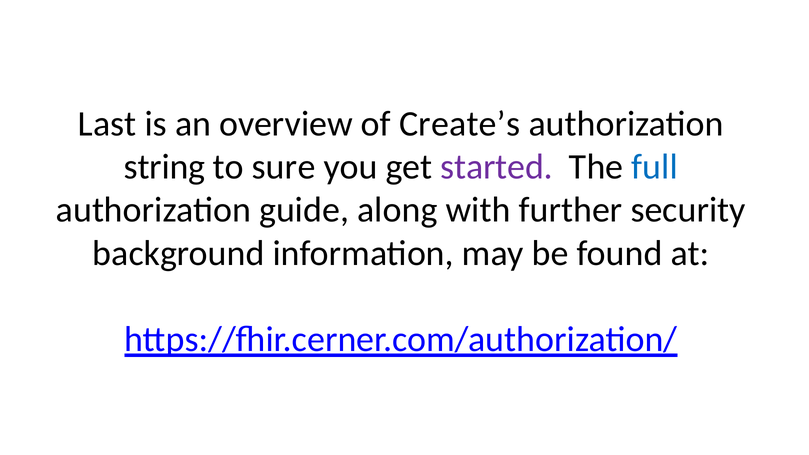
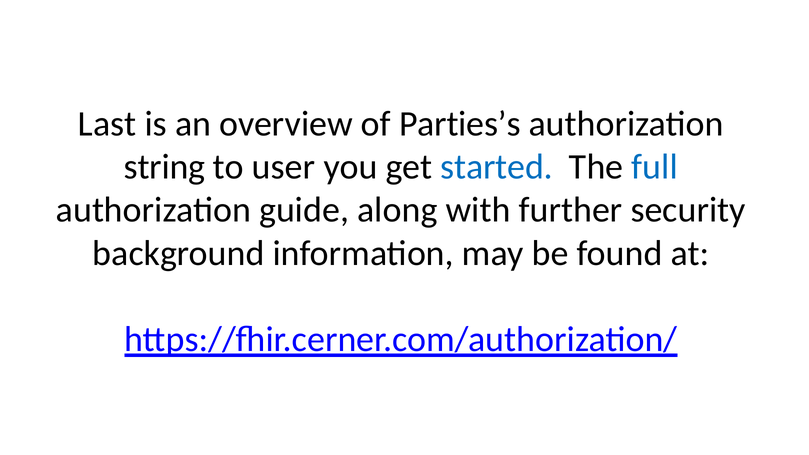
Create’s: Create’s -> Parties’s (460, 124)
sure: sure -> user (284, 167)
started colour: purple -> blue (497, 167)
